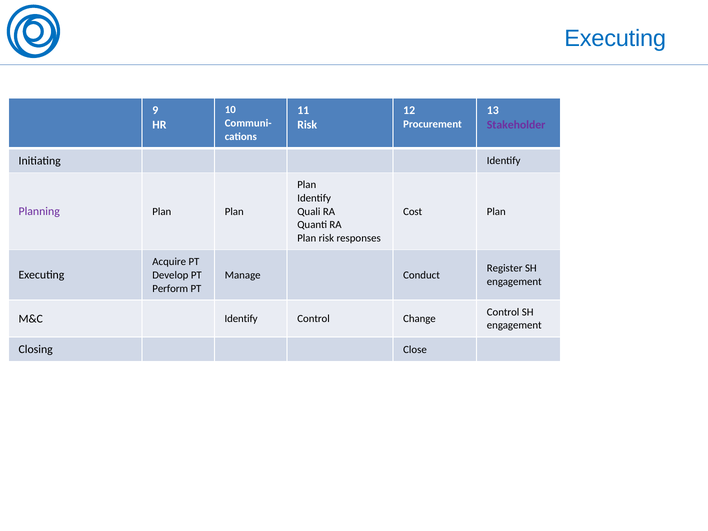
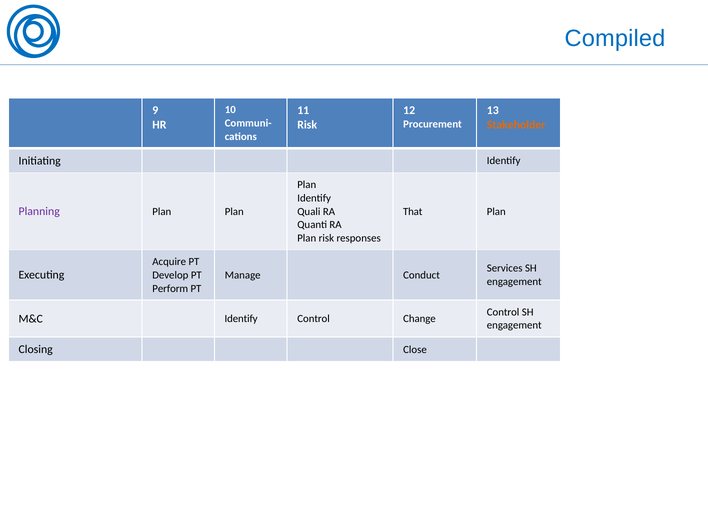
Executing: Executing -> Compiled (615, 38)
Stakeholder colour: purple -> orange (516, 125)
Cost: Cost -> That (413, 211)
Register: Register -> Services (505, 268)
